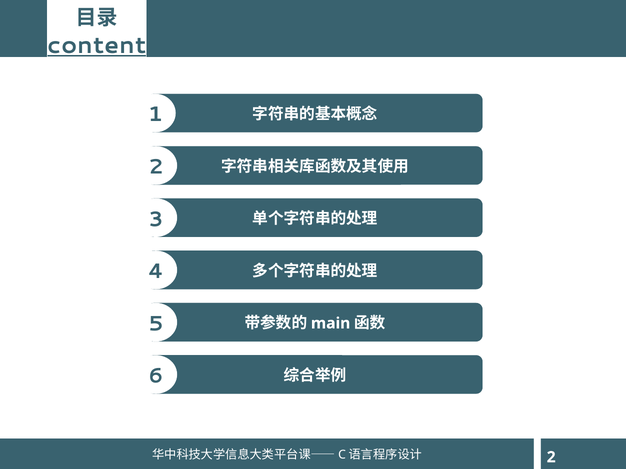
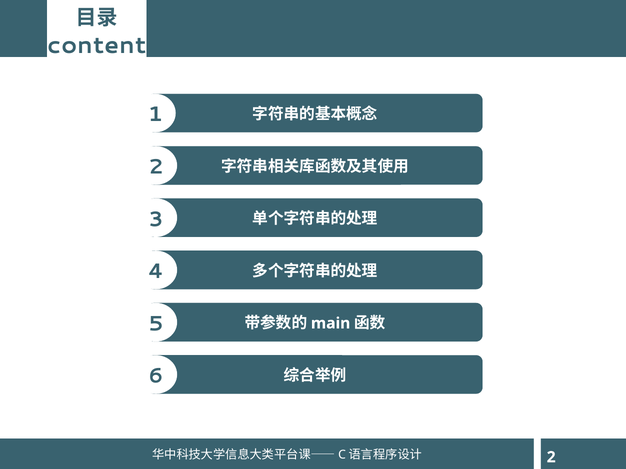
content underline: present -> none (97, 45)
